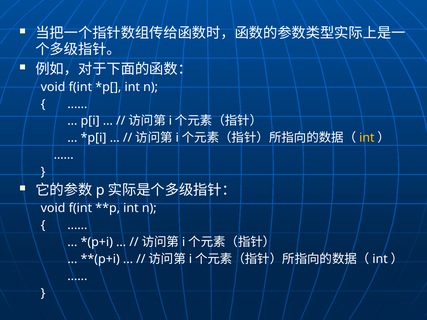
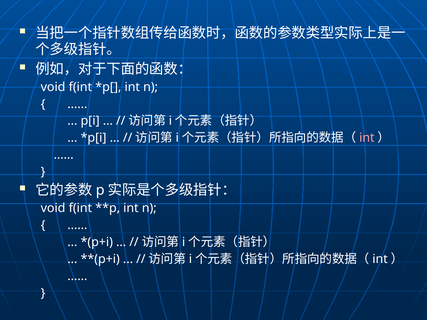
int colour: yellow -> pink (367, 138)
